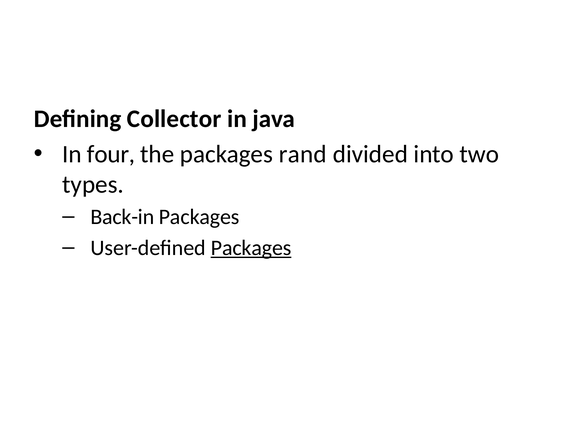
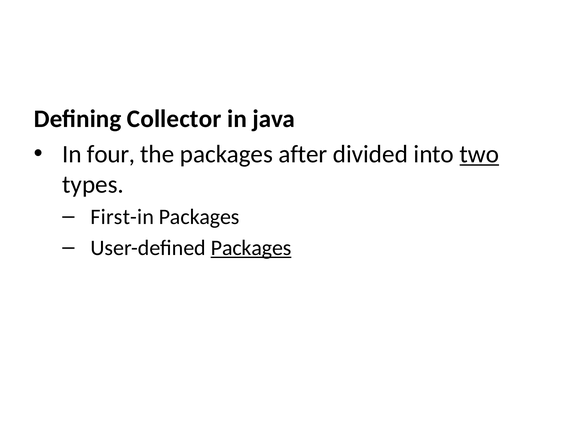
rand: rand -> after (303, 154)
two underline: none -> present (479, 154)
Back-in: Back-in -> First-in (122, 217)
